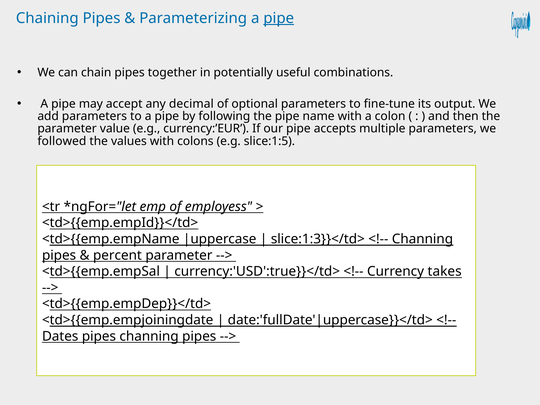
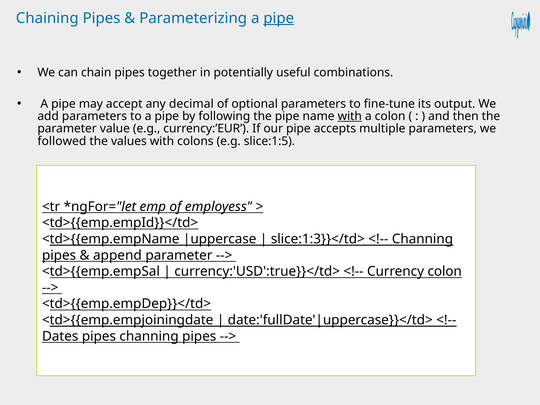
with underline: none -> present (350, 116)
percent: percent -> append (117, 255)
Currency takes: takes -> colon (445, 271)
